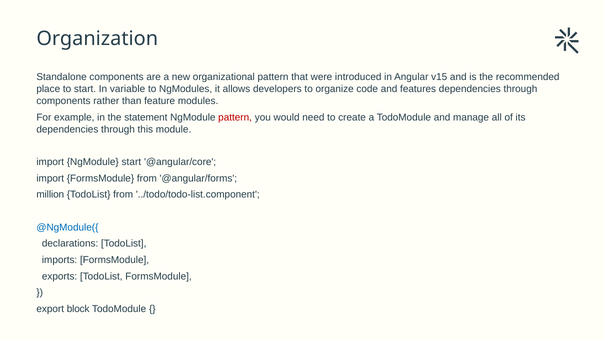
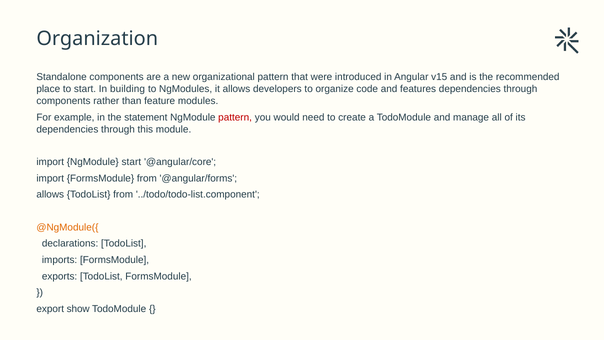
variable: variable -> building (128, 89)
million: million -> allows (50, 194)
@NgModule({ colour: blue -> orange (67, 227)
block: block -> show (78, 309)
